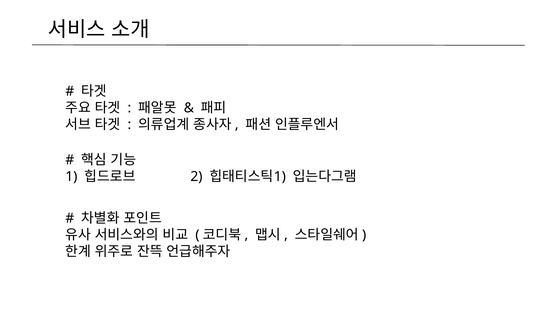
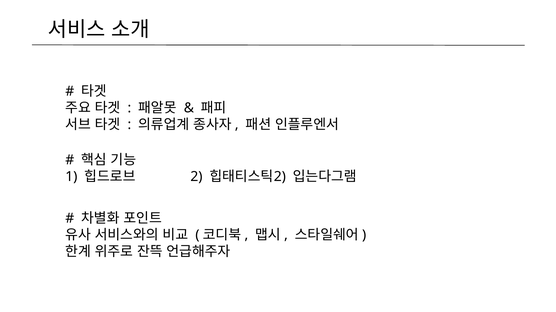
1: 1 -> 2 (280, 177)
